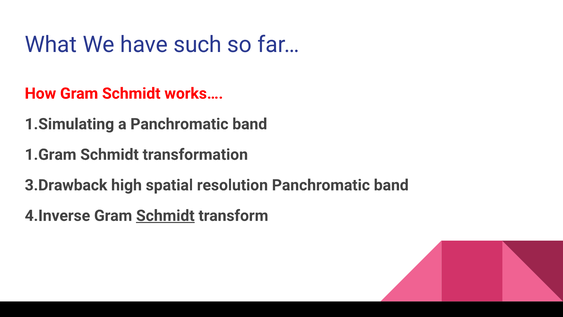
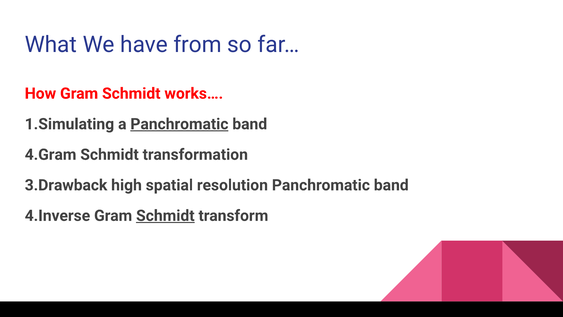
such: such -> from (198, 45)
Panchromatic underline: none -> present (179, 124)
1.Gram: 1.Gram -> 4.Gram (51, 154)
